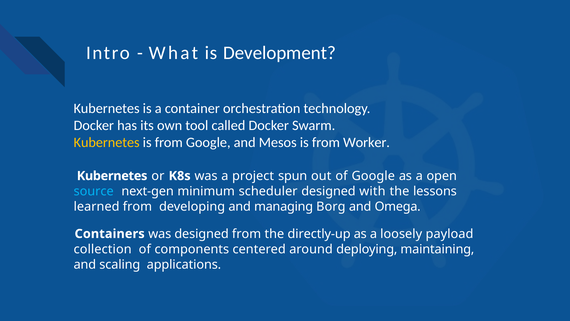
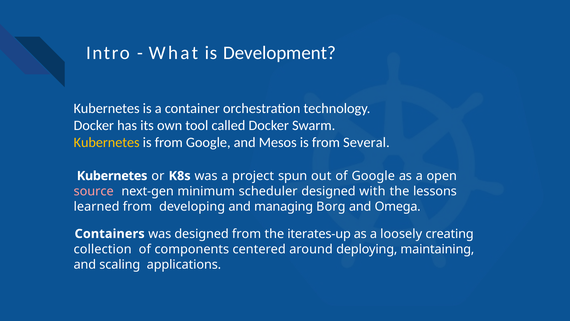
Worker: Worker -> Several (366, 142)
source colour: light blue -> pink (94, 191)
directly-up: directly-up -> iterates-up (319, 234)
payload: payload -> creating (450, 234)
